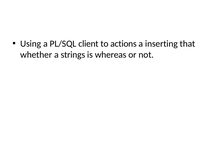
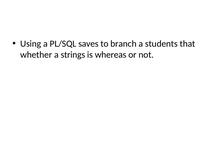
client: client -> saves (88, 44)
actions: actions -> branch (124, 44)
inserting: inserting -> students (161, 44)
